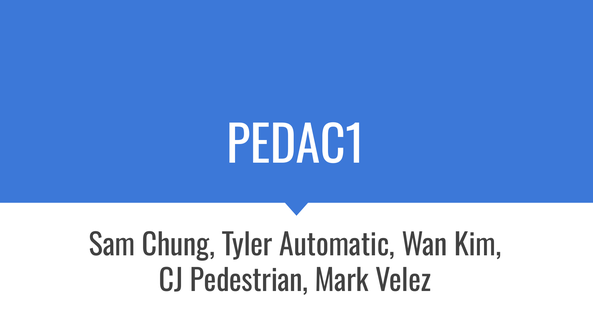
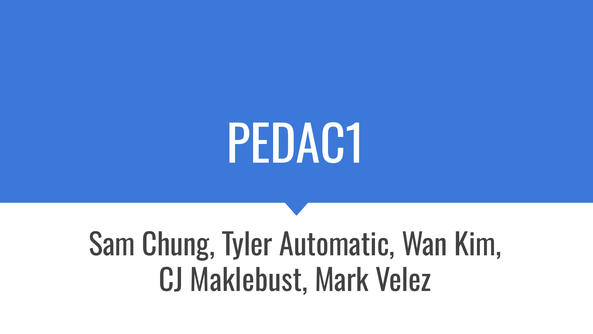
Pedestrian: Pedestrian -> Maklebust (249, 281)
